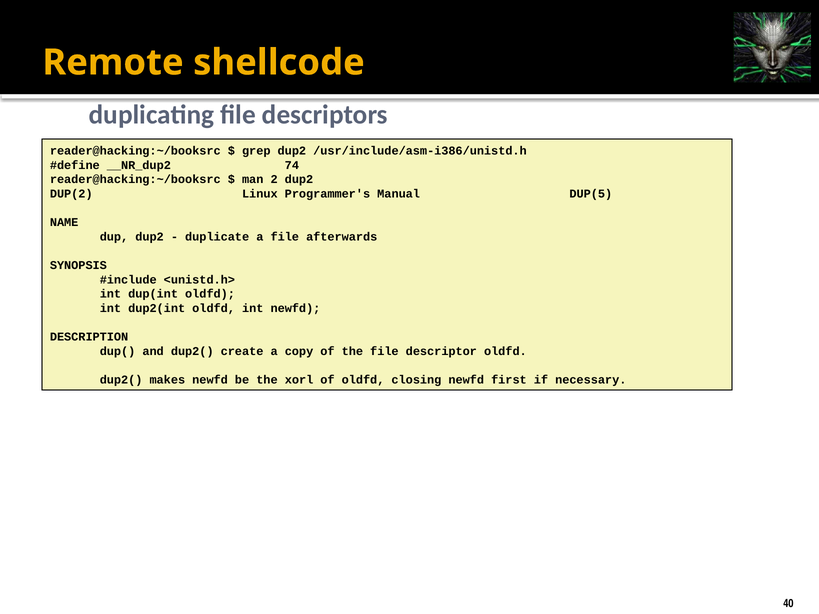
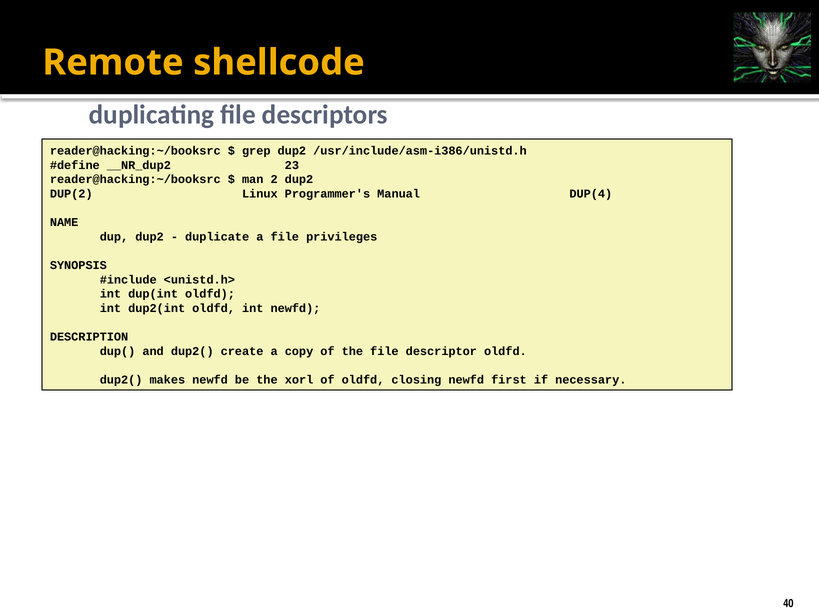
74: 74 -> 23 (292, 165)
DUP(5: DUP(5 -> DUP(4 (591, 194)
afterwards: afterwards -> privileges (342, 237)
